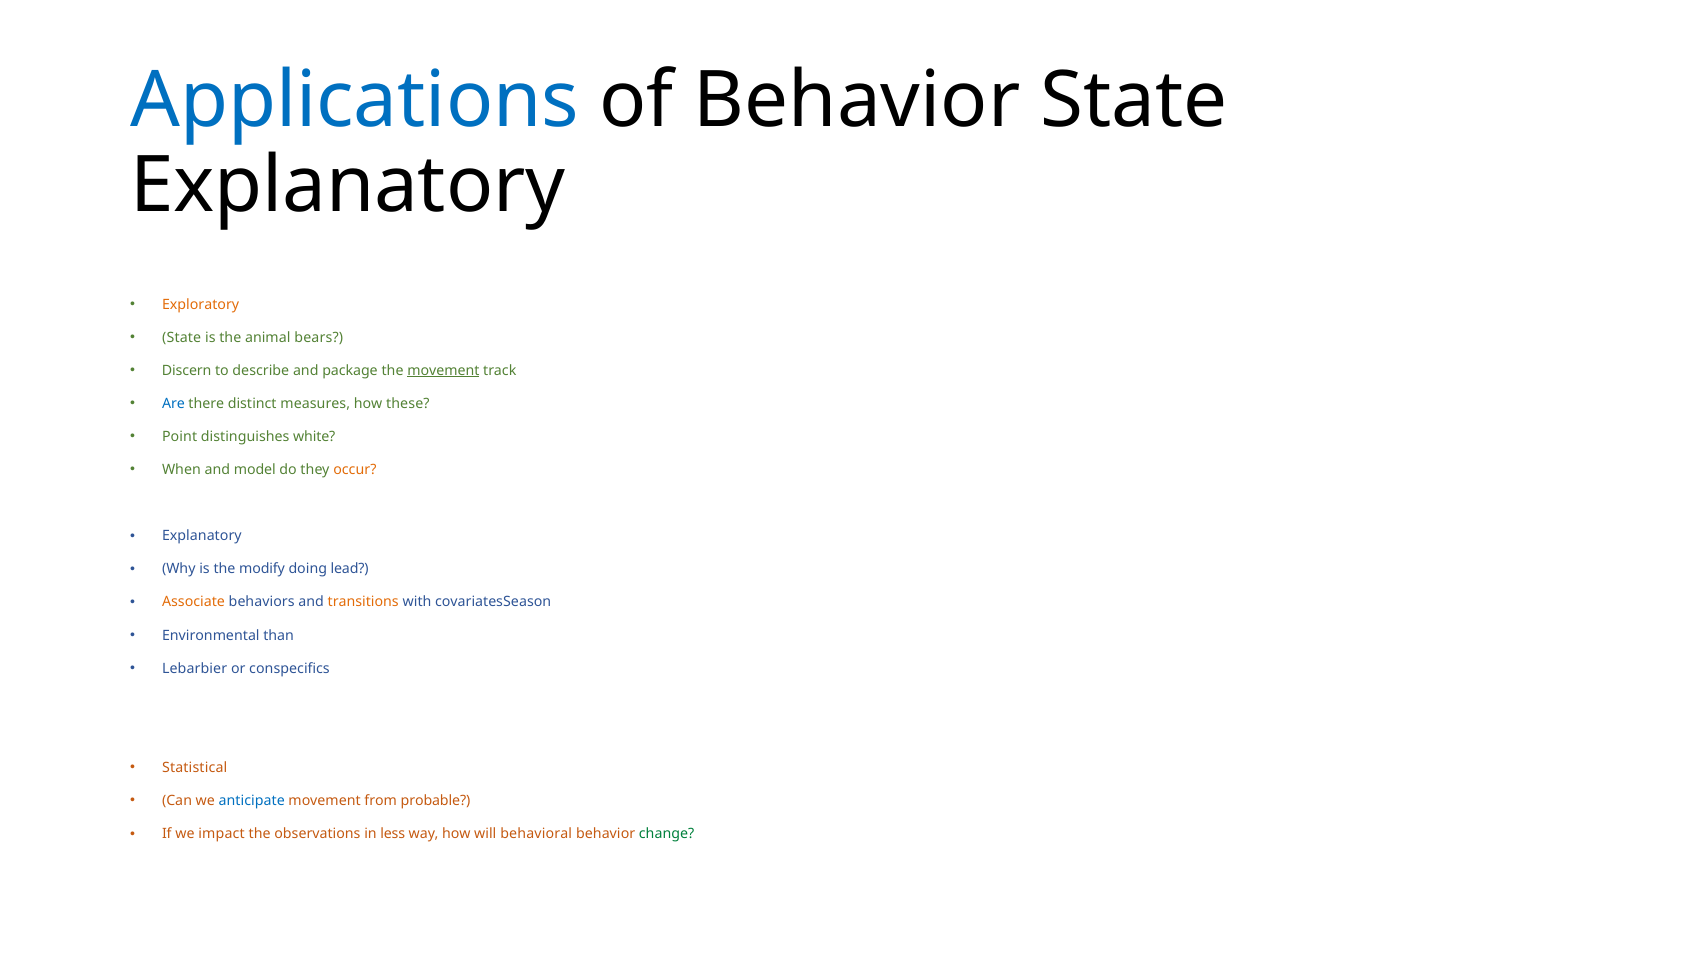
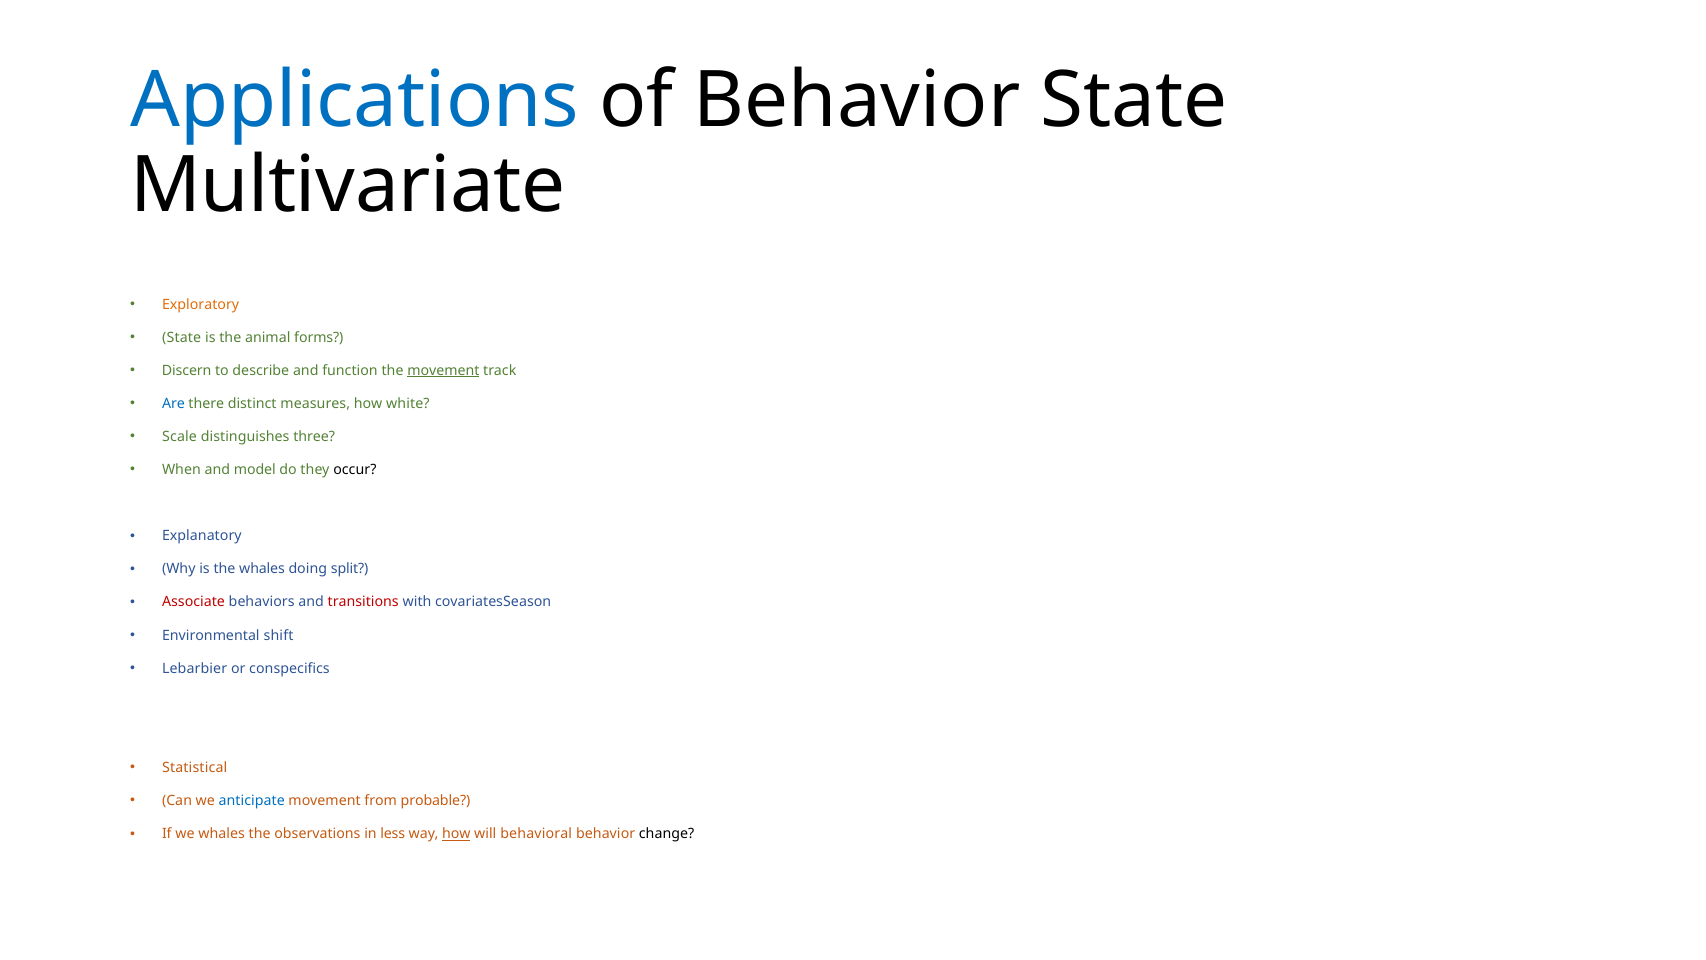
Explanatory: Explanatory -> Multivariate (348, 186)
bears: bears -> forms (319, 337)
package: package -> function (350, 370)
these: these -> white (408, 403)
Point: Point -> Scale (180, 437)
white: white -> three (314, 437)
occur colour: orange -> black (355, 470)
the modify: modify -> whales (262, 569)
lead: lead -> split (350, 569)
Associate colour: orange -> red (194, 602)
transitions colour: orange -> red (363, 602)
than: than -> shift (279, 635)
we impact: impact -> whales (222, 834)
how underline: none -> present (456, 834)
change colour: green -> black (667, 834)
